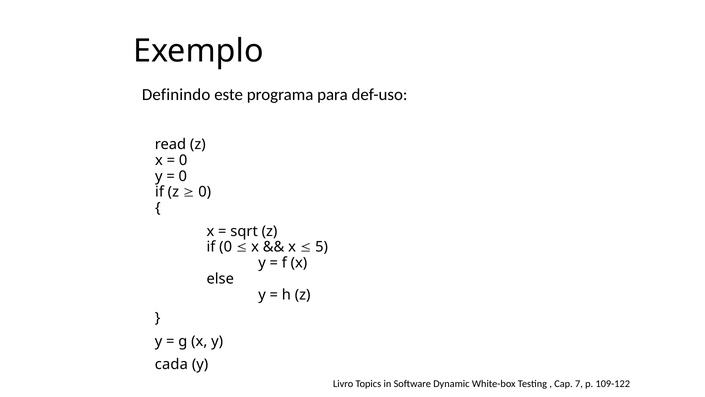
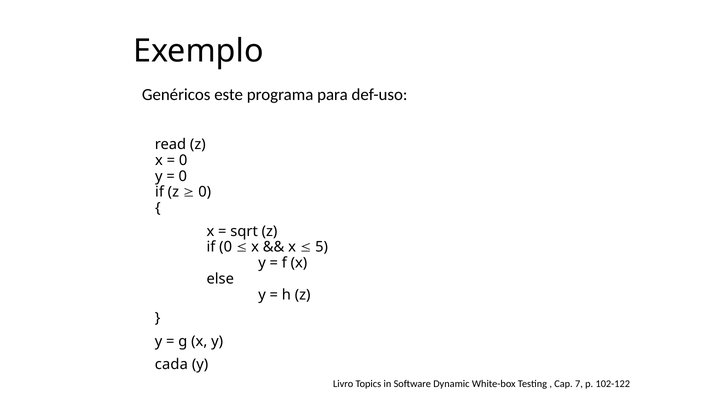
Definindo: Definindo -> Genéricos (176, 94)
109-122: 109-122 -> 102-122 (613, 383)
